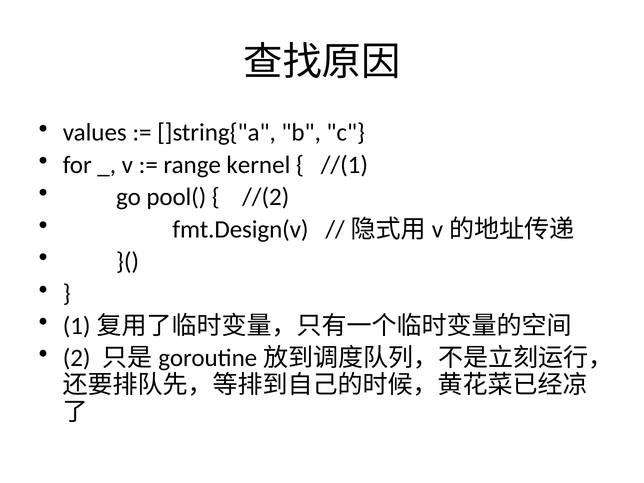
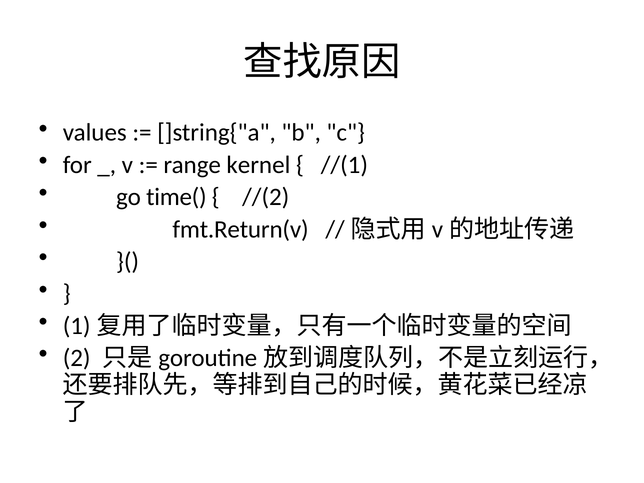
pool(: pool( -> time( (176, 197)
fmt.Design(v: fmt.Design(v -> fmt.Return(v (241, 229)
